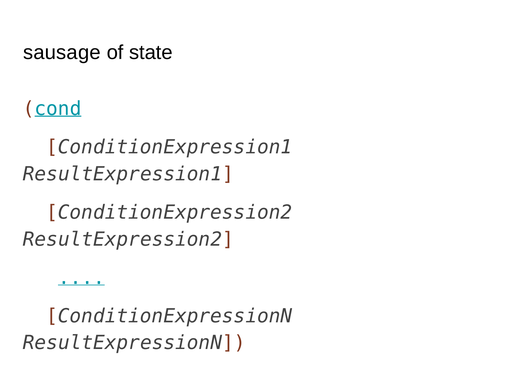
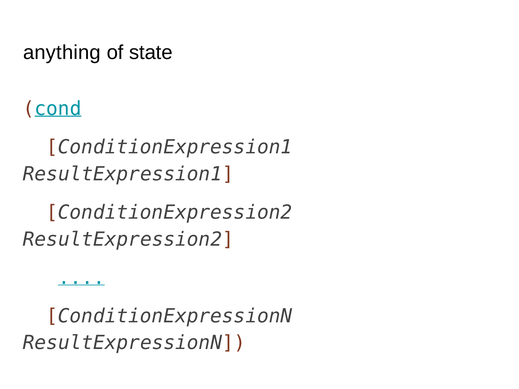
sausage: sausage -> anything (62, 52)
